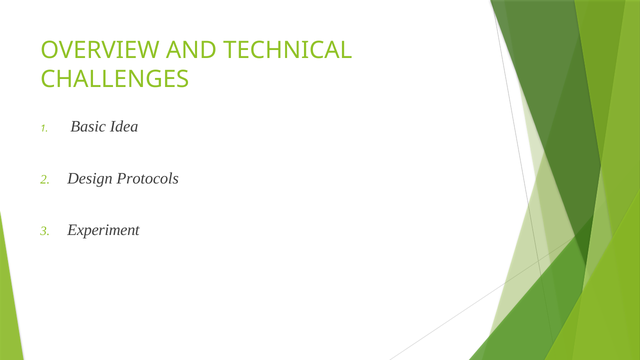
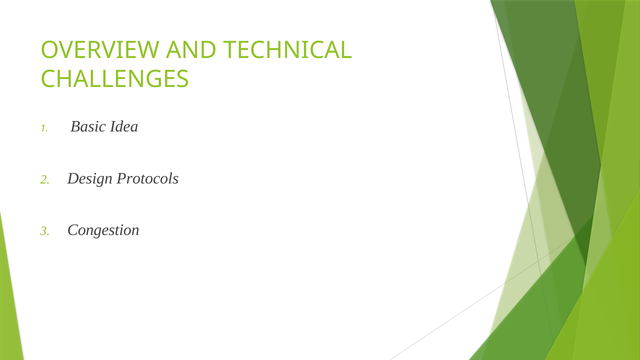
Experiment: Experiment -> Congestion (103, 230)
